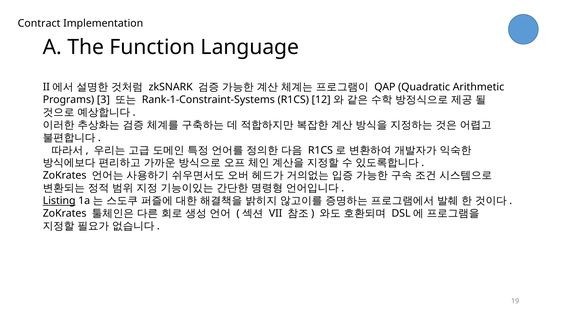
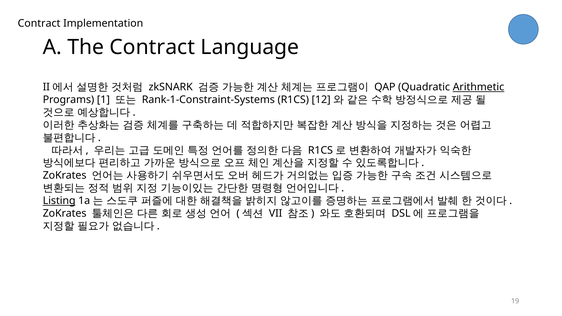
The Function: Function -> Contract (152, 47)
Arithmetic underline: none -> present (479, 87)
3: 3 -> 1 (103, 100)
